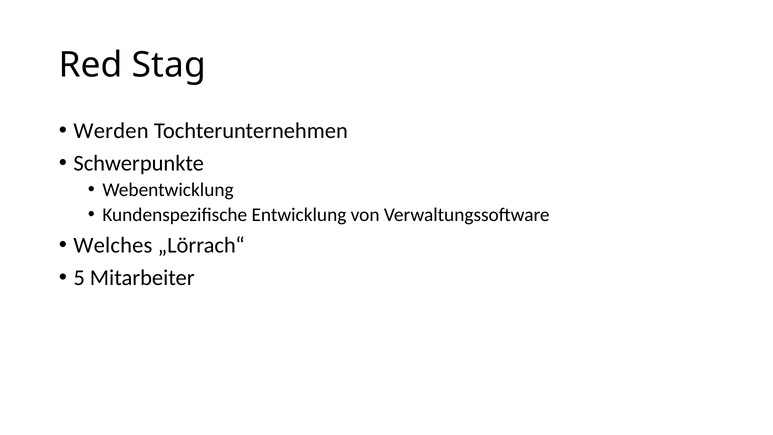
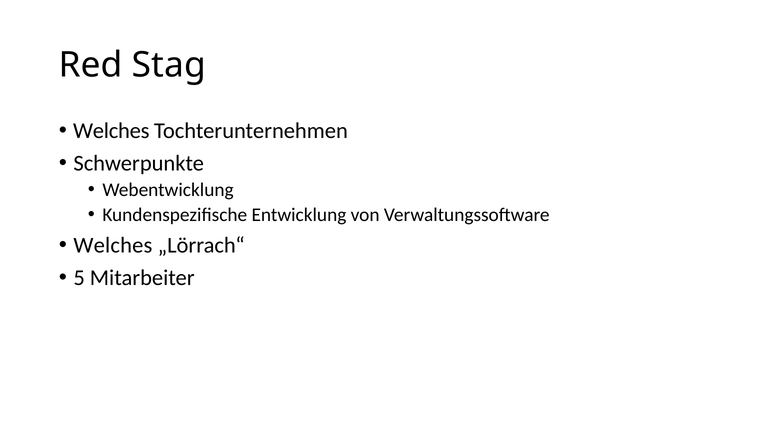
Werden: Werden -> Welches (111, 131)
